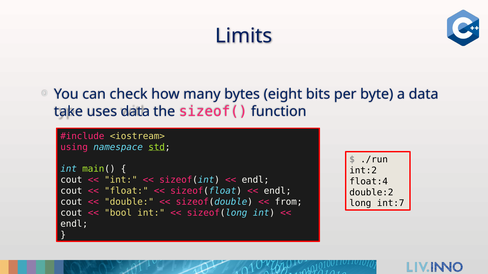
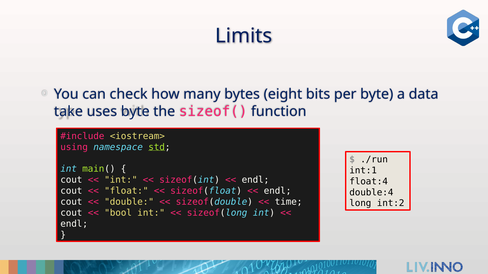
uses data: data -> byte (135, 112)
int:2: int:2 -> int:1 (363, 171)
double:2: double:2 -> double:4 (371, 193)
from: from -> time (289, 202)
int:7: int:7 -> int:2 (391, 204)
